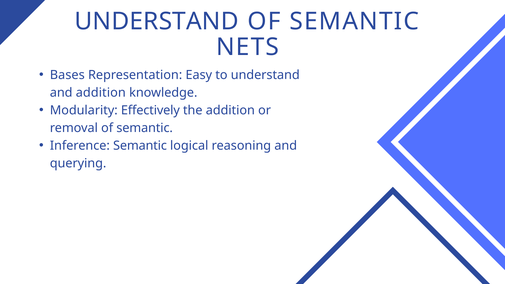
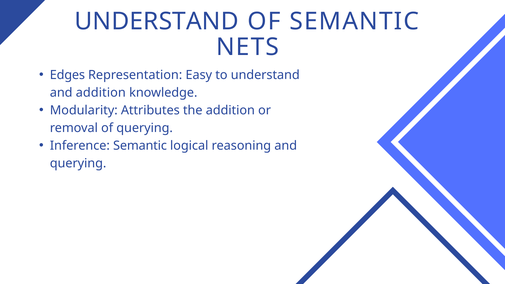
Bases: Bases -> Edges (67, 75)
Effectively: Effectively -> Attributes (150, 110)
removal of semantic: semantic -> querying (145, 128)
